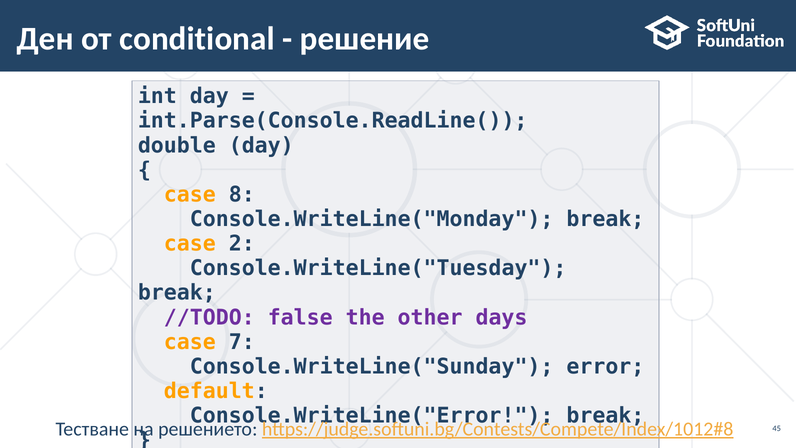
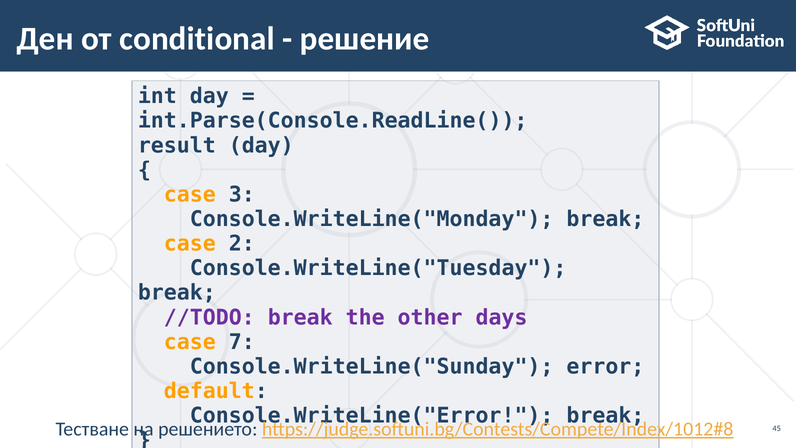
double: double -> result (177, 145)
8: 8 -> 3 (242, 194)
//TODO false: false -> break (300, 317)
